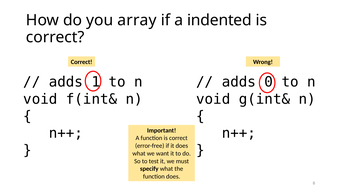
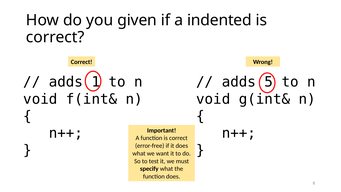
array: array -> given (137, 20)
0: 0 -> 5 (269, 82)
